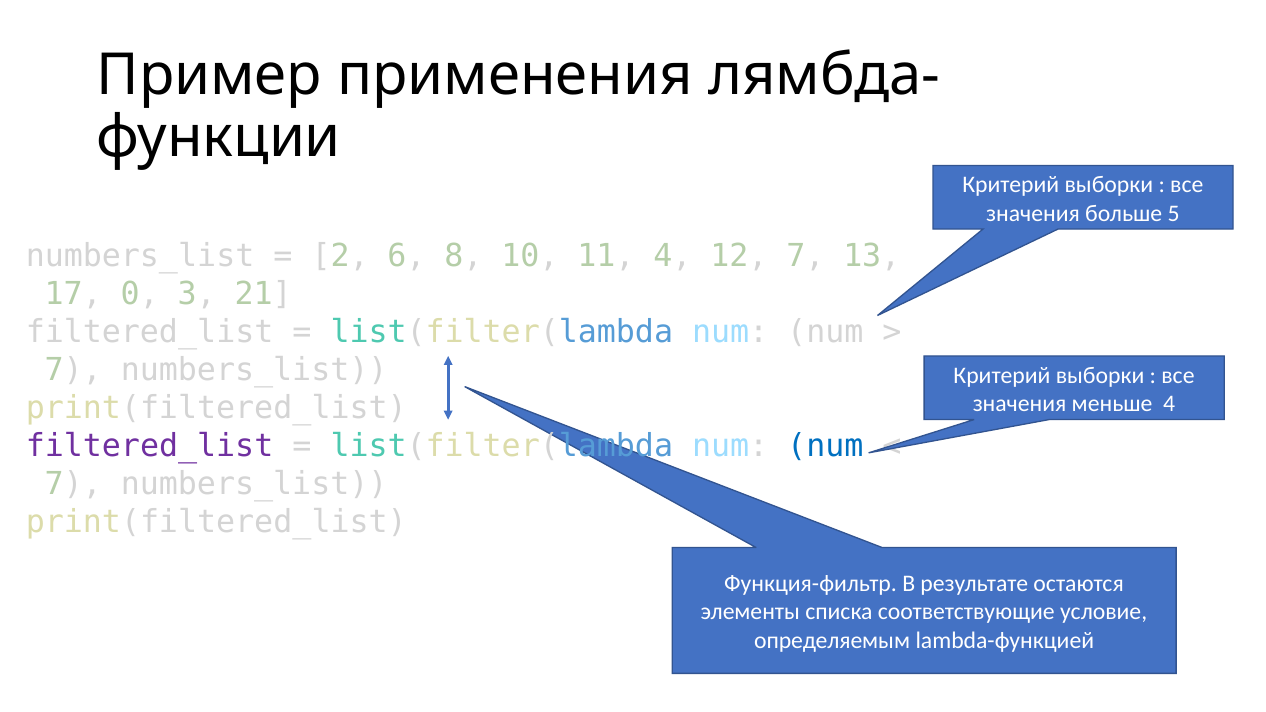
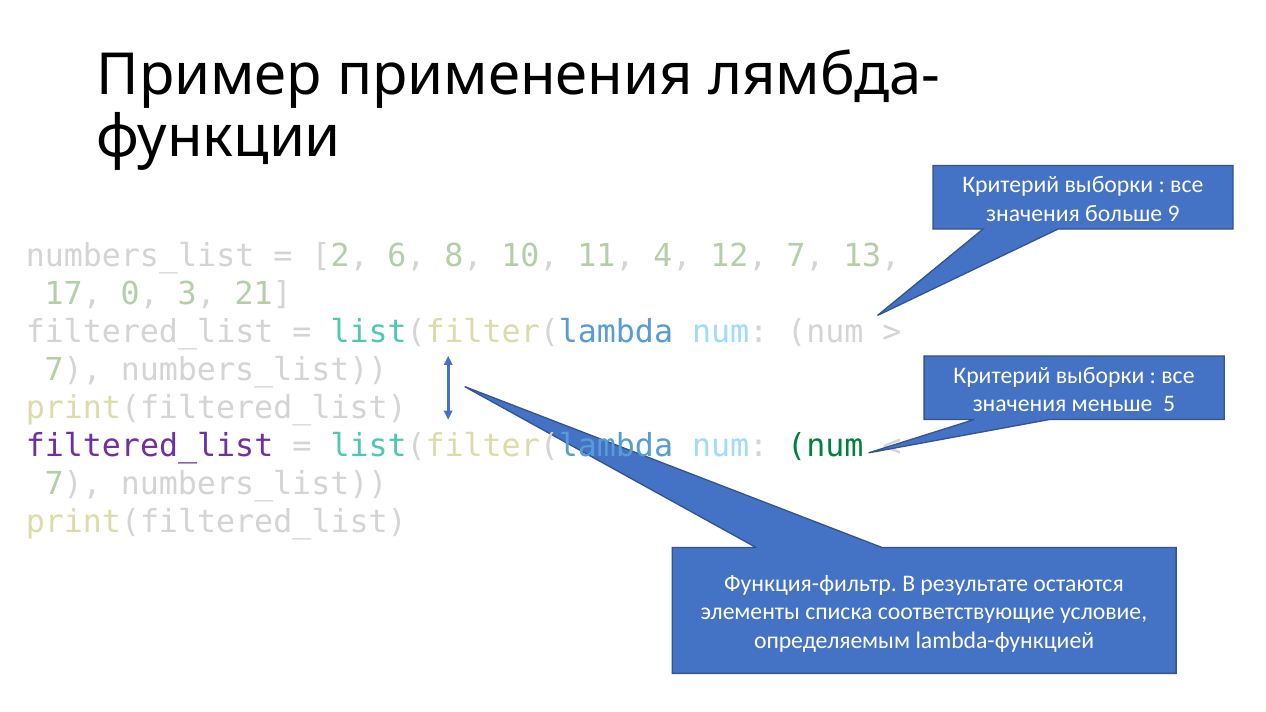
5: 5 -> 9 (1174, 213)
меньше 4: 4 -> 5 (1169, 404)
num colour: blue -> green (825, 446)
